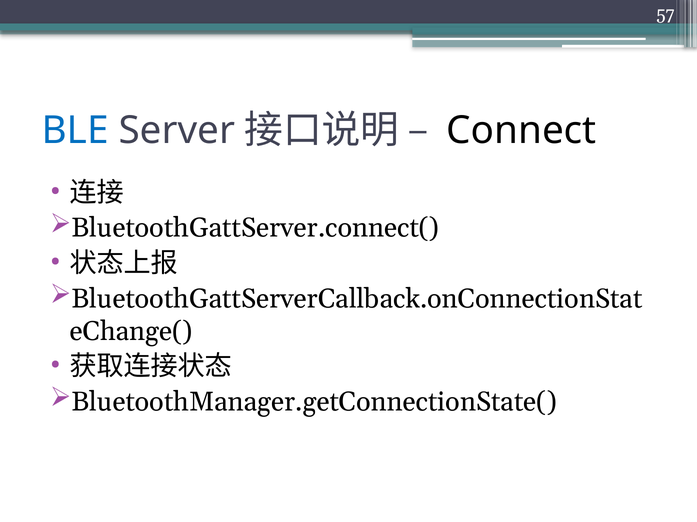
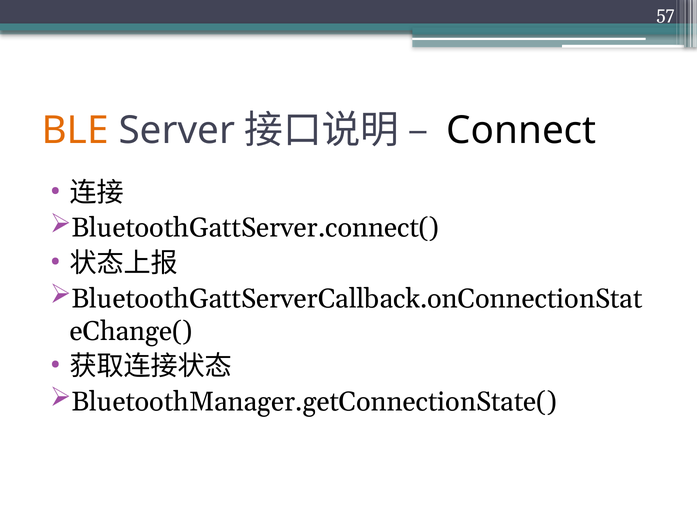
BLE colour: blue -> orange (75, 130)
